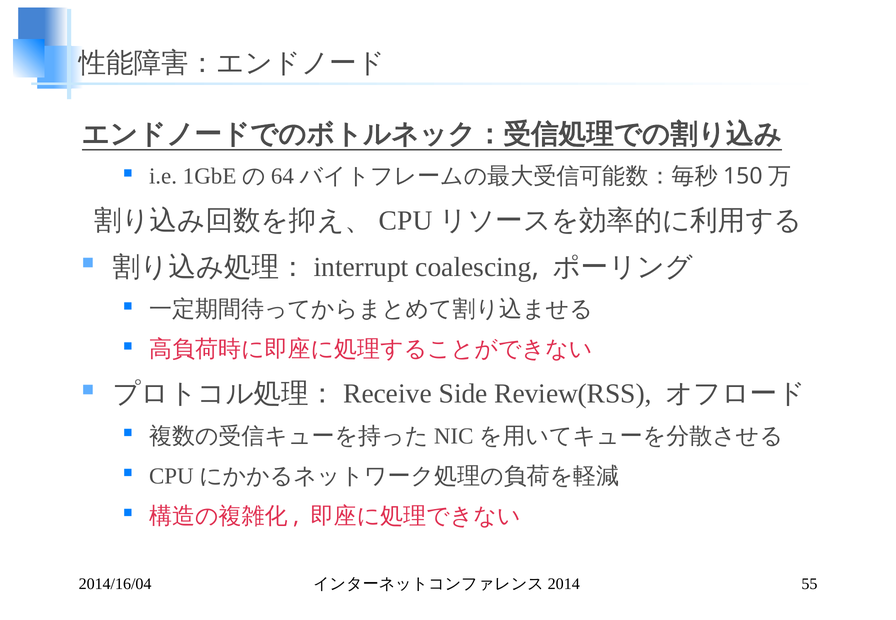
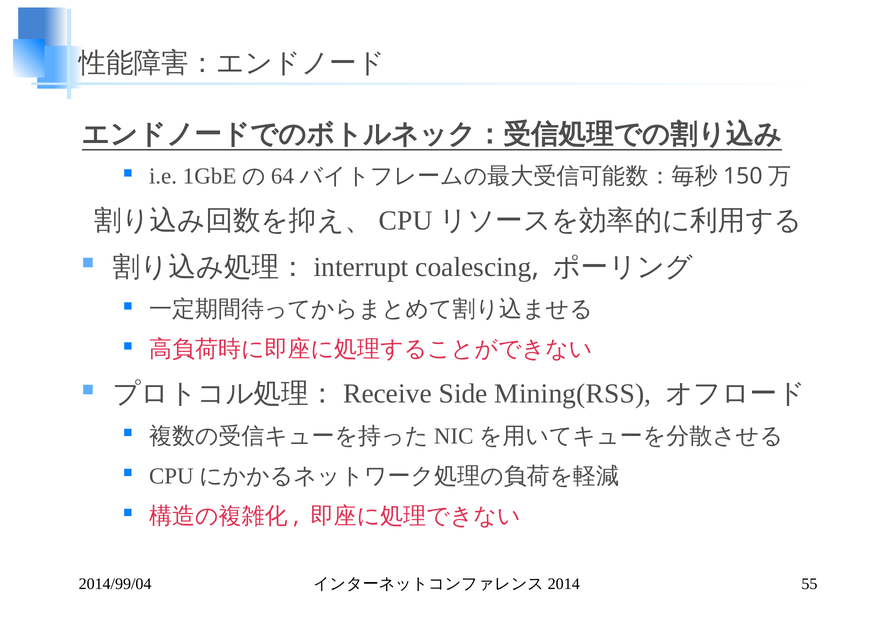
Review(RSS: Review(RSS -> Mining(RSS (573, 394)
2014/16/04: 2014/16/04 -> 2014/99/04 (115, 584)
